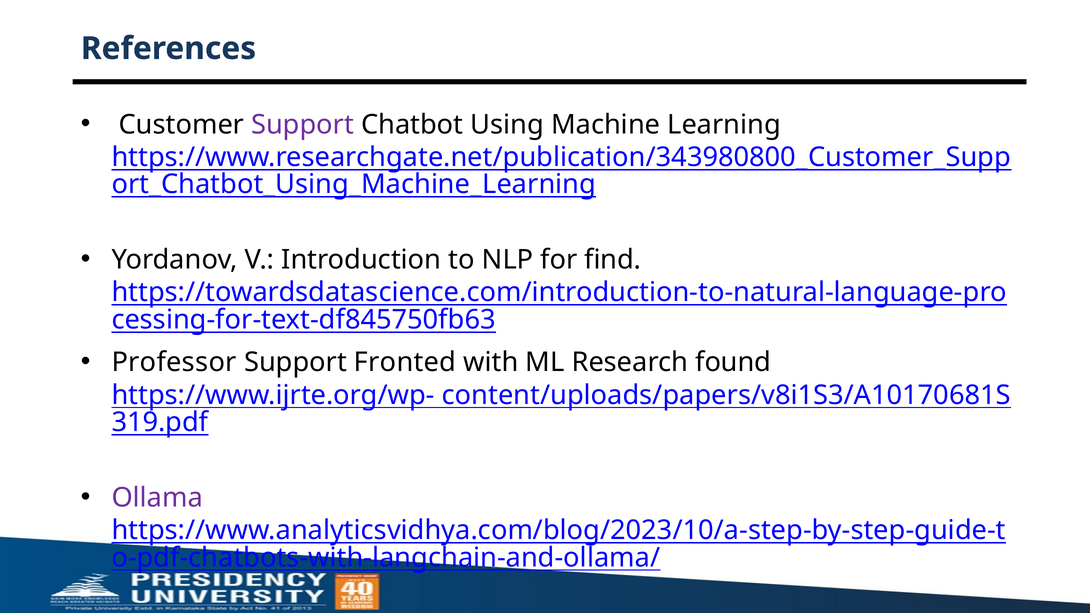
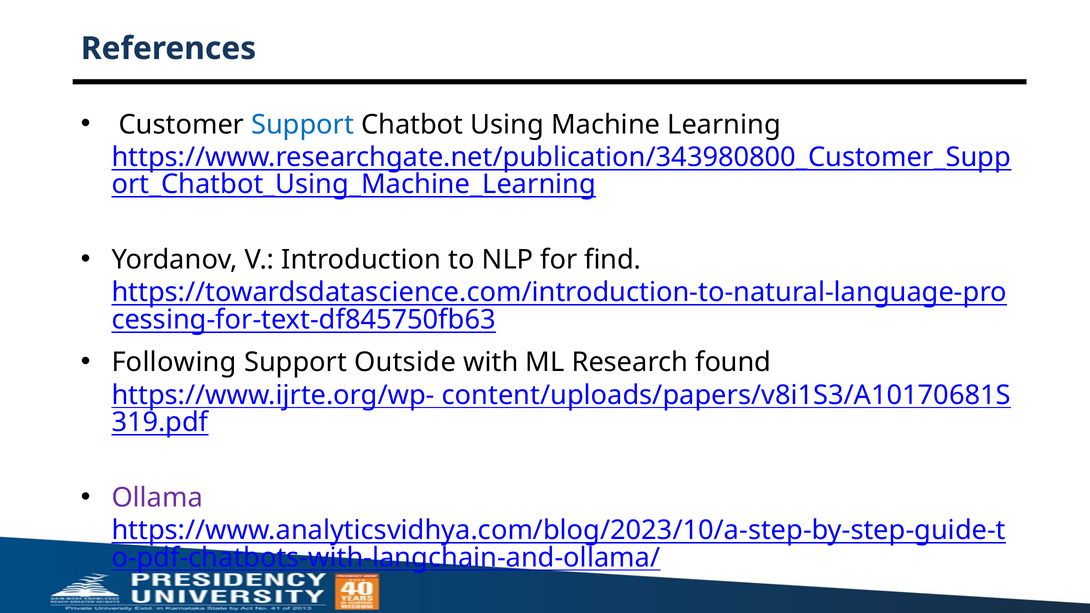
Support colour: purple -> blue (303, 125)
Professor: Professor -> Following (174, 362)
Fronted: Fronted -> Outside (405, 362)
